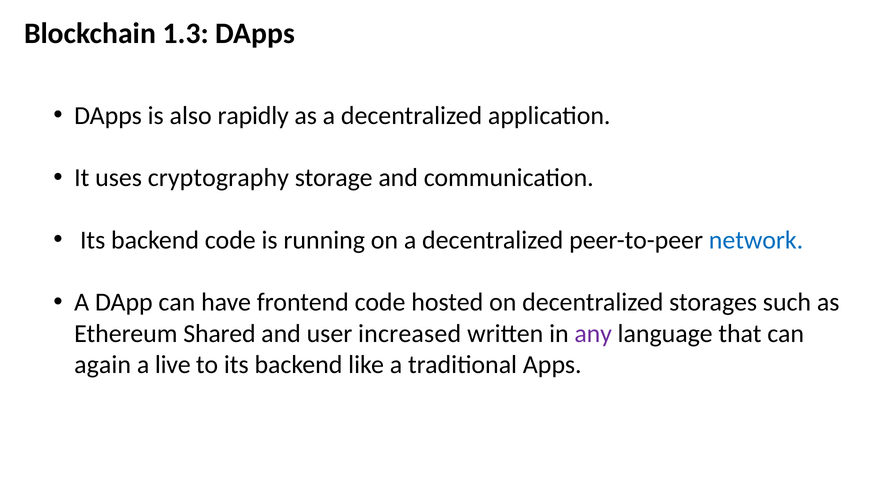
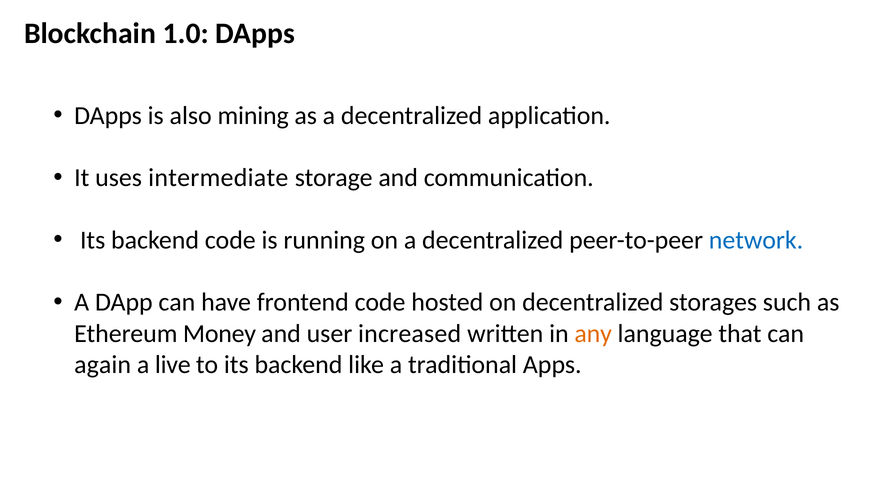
1.3: 1.3 -> 1.0 (186, 33)
rapidly: rapidly -> mining (253, 116)
cryptography: cryptography -> intermediate (218, 178)
Shared: Shared -> Money (219, 334)
any colour: purple -> orange (593, 334)
